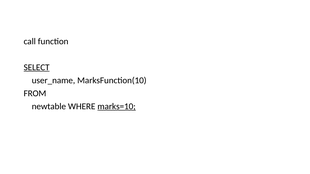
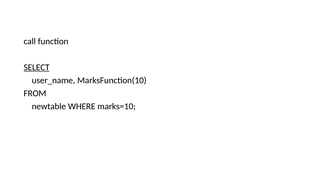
marks=10 underline: present -> none (117, 107)
